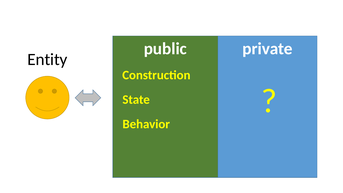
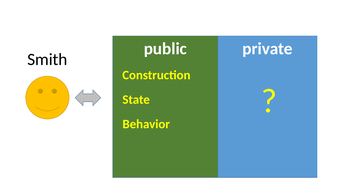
Entity: Entity -> Smith (47, 59)
